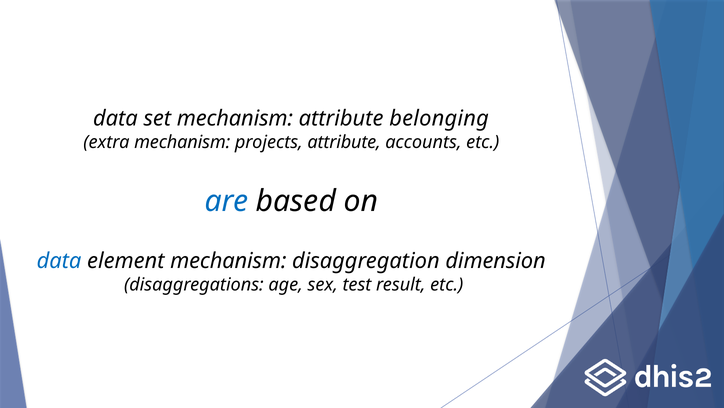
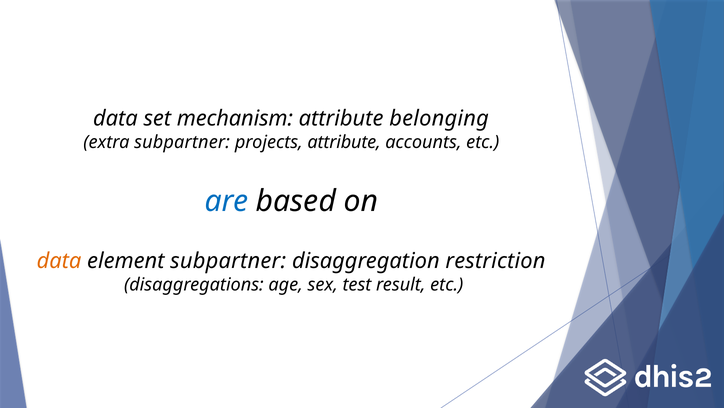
extra mechanism: mechanism -> subpartner (182, 142)
data colour: blue -> orange (59, 260)
element mechanism: mechanism -> subpartner (228, 260)
dimension: dimension -> restriction (495, 260)
